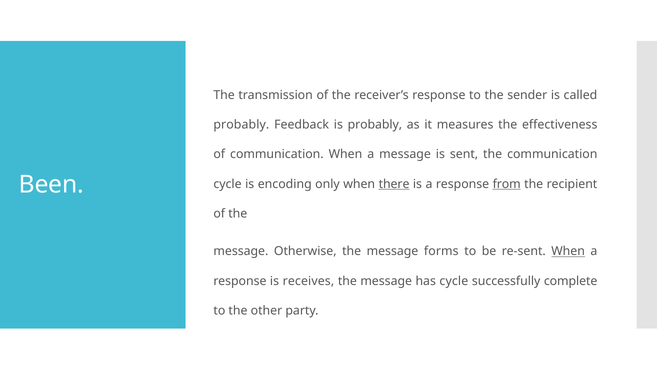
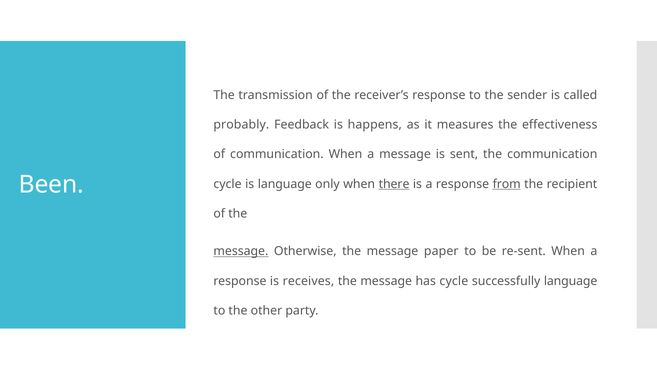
is probably: probably -> happens (375, 125)
is encoding: encoding -> language (285, 184)
message underline: none -> present (241, 251)
forms: forms -> paper (441, 251)
When underline: present -> none (568, 251)
successfully complete: complete -> language (571, 281)
